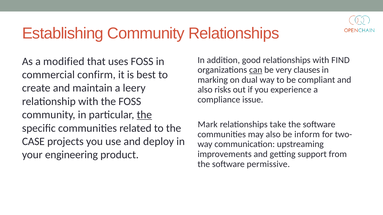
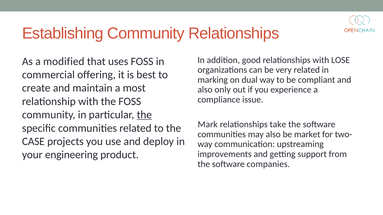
FIND: FIND -> LOSE (341, 60)
can underline: present -> none (256, 70)
very clauses: clauses -> related (307, 70)
confirm: confirm -> offering (96, 75)
leery: leery -> most (134, 88)
risks: risks -> only (223, 90)
inform: inform -> market (307, 135)
permissive: permissive -> companies (268, 164)
